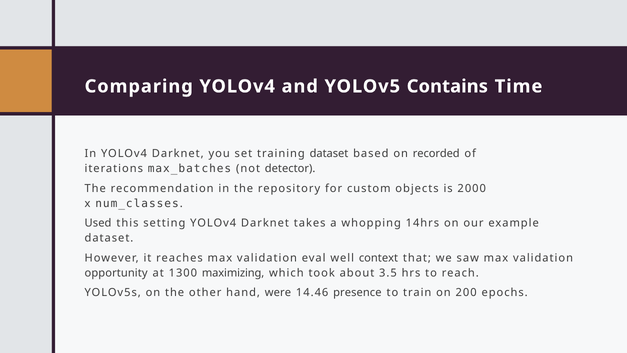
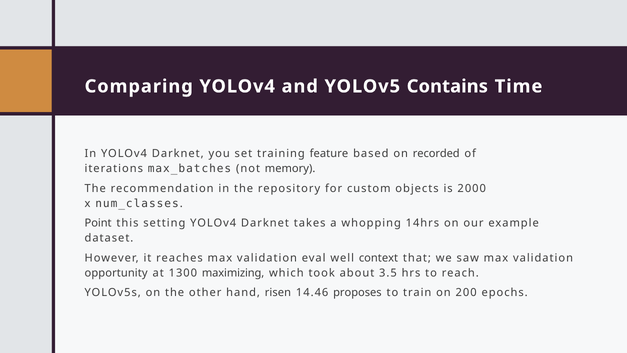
training dataset: dataset -> feature (329, 154)
detector: detector -> memory (290, 169)
Used: Used -> Point (98, 223)
were: were -> risen (278, 292)
presence: presence -> proposes (357, 292)
